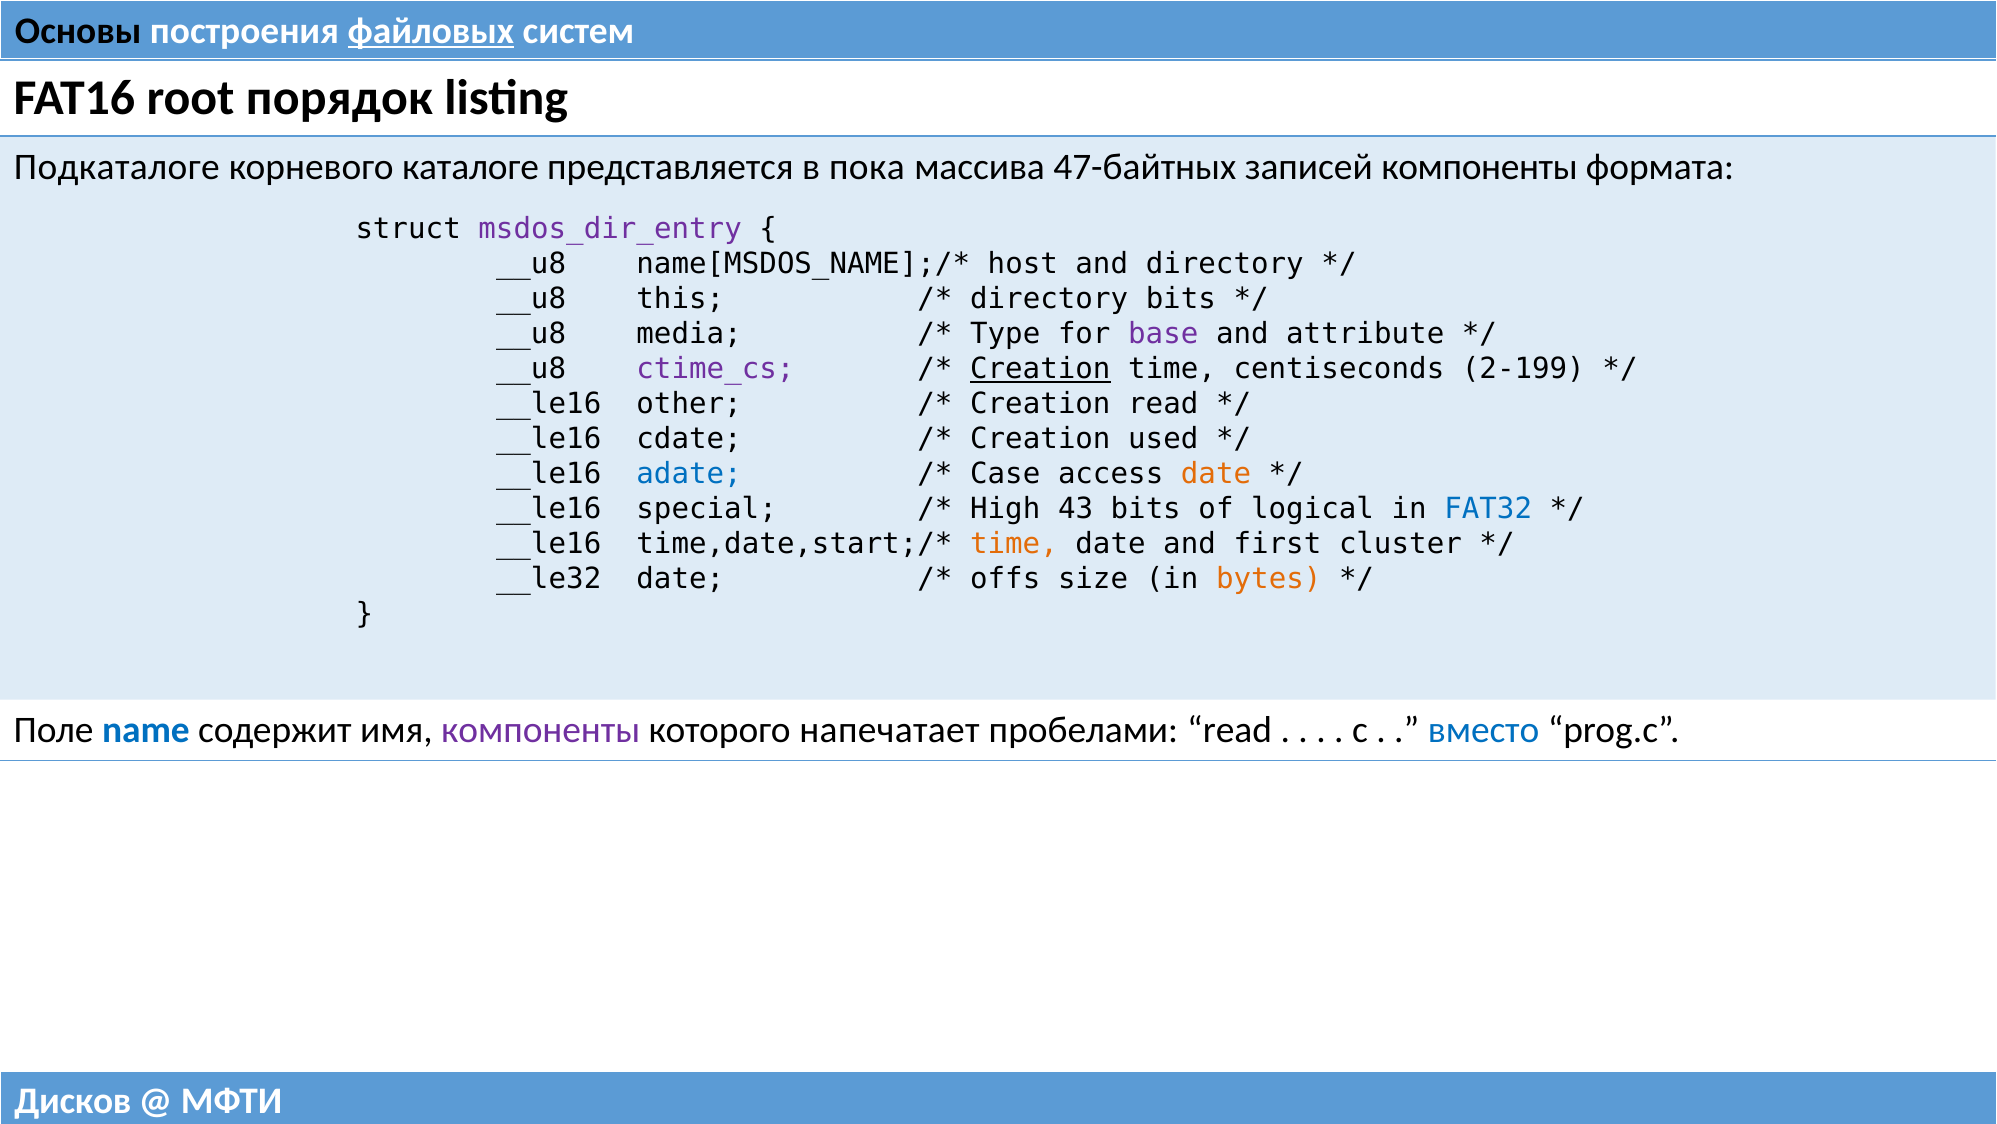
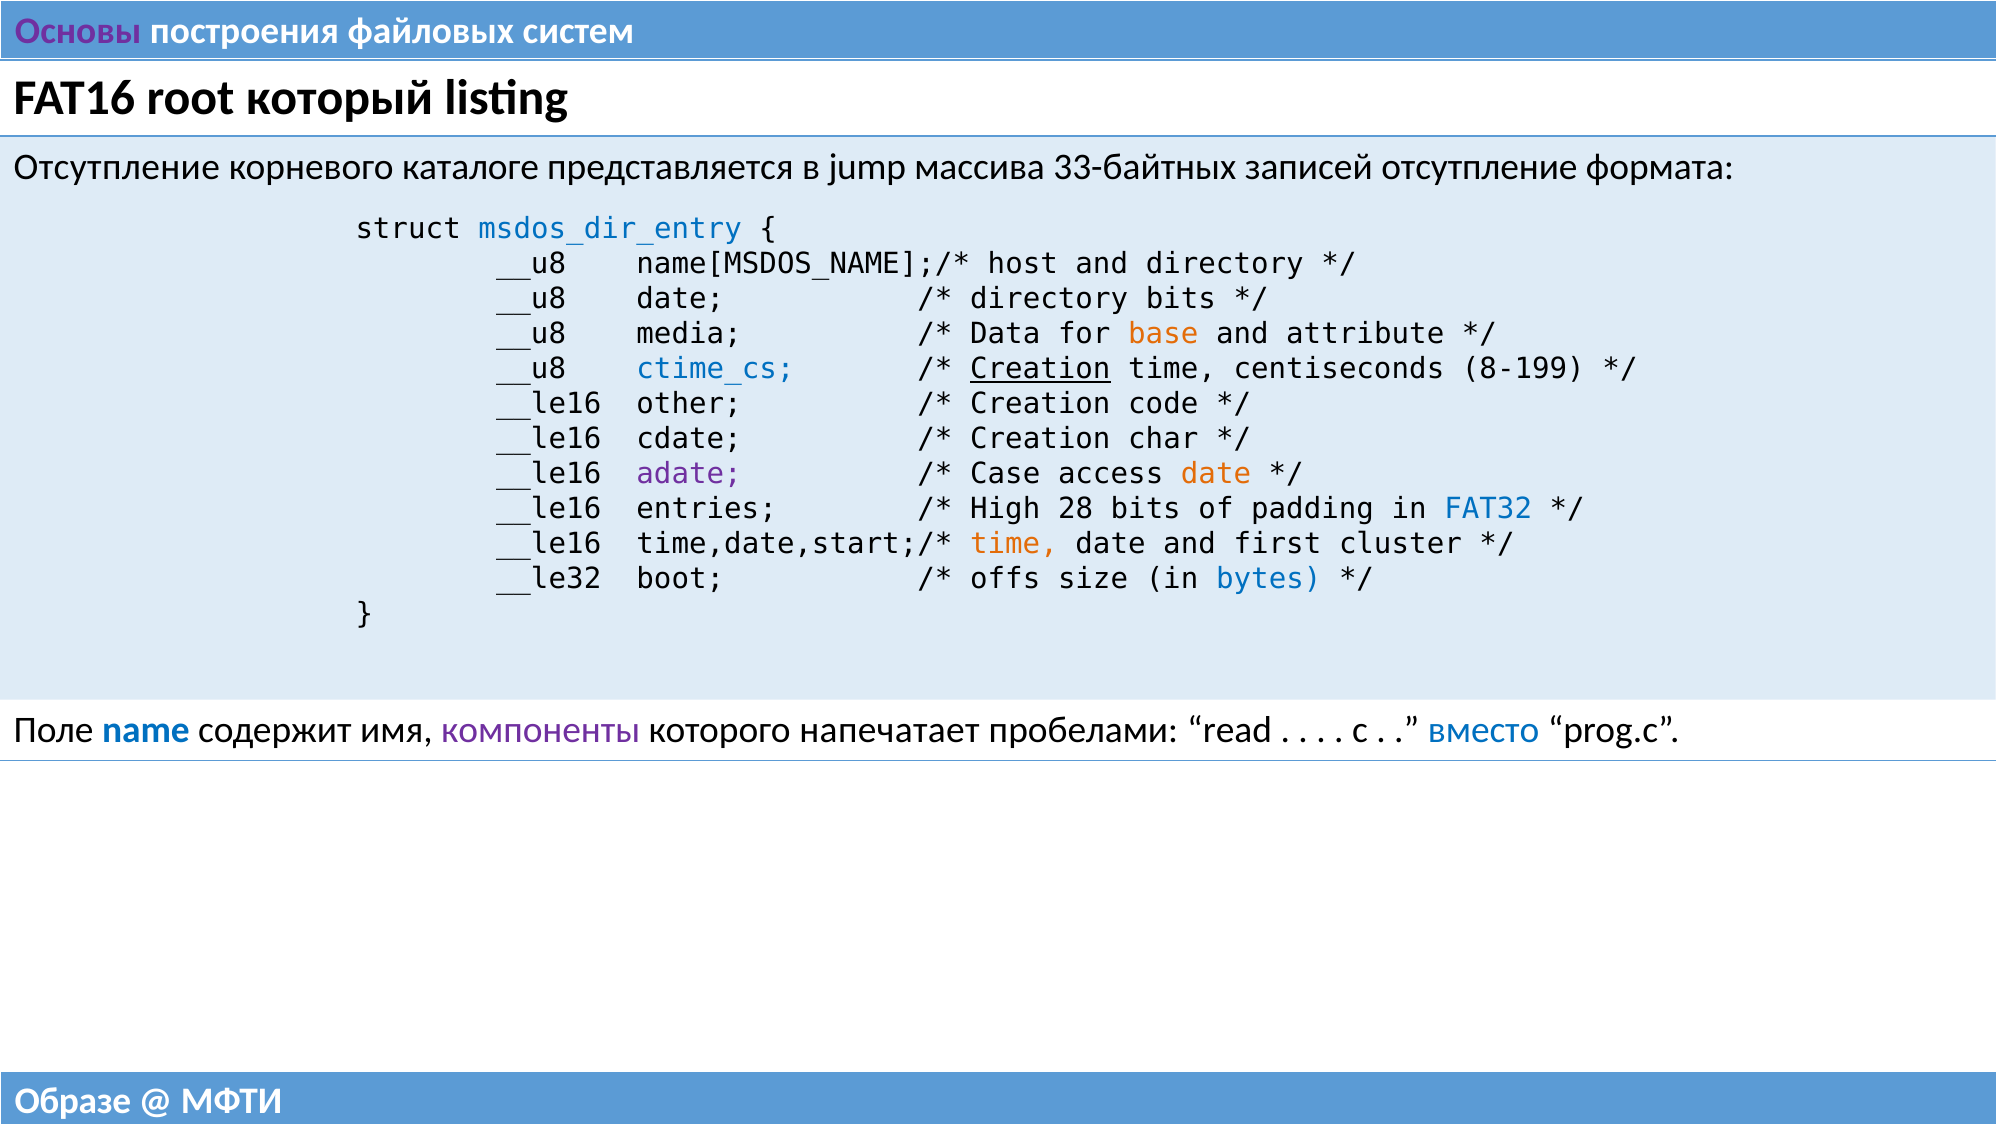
Основы colour: black -> purple (78, 31)
файловых underline: present -> none (431, 31)
порядок: порядок -> который (340, 98)
Подкаталоге: Подкаталоге -> Отсутпление (117, 167)
пока: пока -> jump (867, 167)
47-байтных: 47-байтных -> 33-байтных (1145, 167)
записей компоненты: компоненты -> отсутпление (1479, 167)
msdos_dir_entry colour: purple -> blue (610, 229)
__u8 this: this -> date (680, 299)
Type: Type -> Data (1005, 334)
base colour: purple -> orange (1163, 334)
ctime_cs colour: purple -> blue (715, 369)
2-199: 2-199 -> 8-199 (1523, 369)
Creation read: read -> code (1163, 404)
used: used -> char (1163, 439)
adate colour: blue -> purple (689, 474)
special: special -> entries (707, 509)
43: 43 -> 28 (1076, 509)
logical: logical -> padding (1313, 509)
__le32 date: date -> boot (680, 579)
bytes colour: orange -> blue (1269, 579)
Дисков: Дисков -> Образе (73, 1101)
